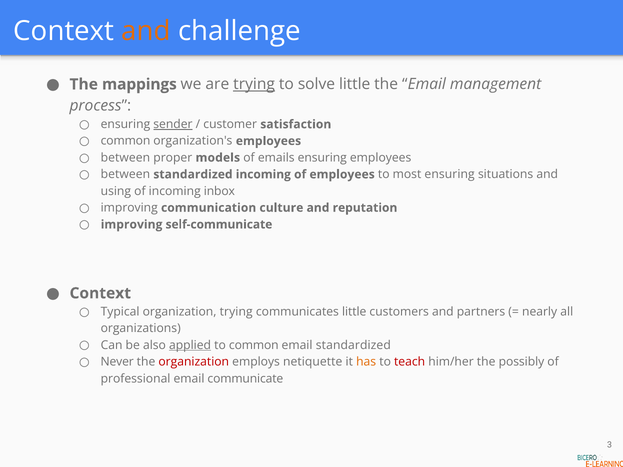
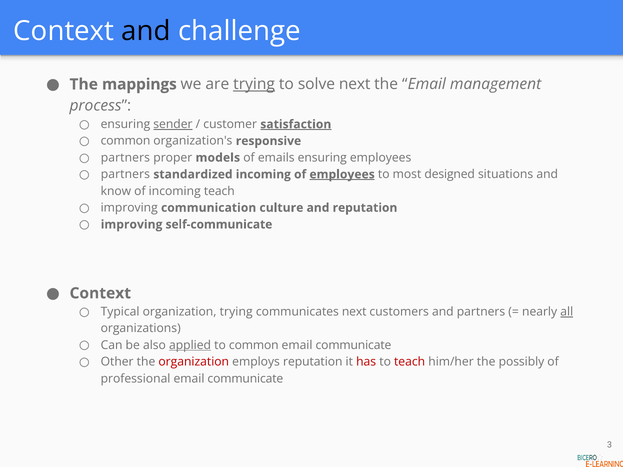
and colour: orange -> black (146, 31)
solve little: little -> next (355, 84)
satisfaction underline: none -> present (296, 124)
organization's employees: employees -> responsive (268, 141)
between: between -> partners (125, 158)
between: between -> partners (125, 174)
employees underline: none -> present (342, 174)
most ensuring: ensuring -> designed (450, 174)
using: using -> know (116, 191)
incoming inbox: inbox -> teach (219, 191)
communicates little: little -> next (354, 312)
all underline: none -> present (567, 312)
standardized: standardized -> communicate (353, 345)
Never: Never -> Other (117, 362)
employs netiquette: netiquette -> reputation (313, 362)
has colour: orange -> red (366, 362)
